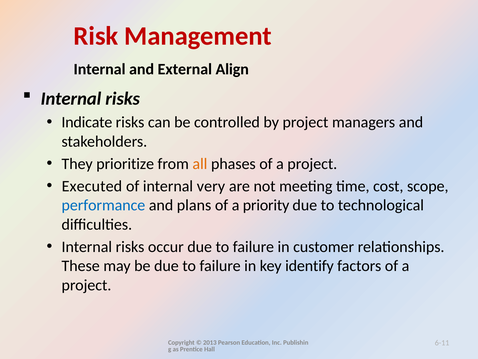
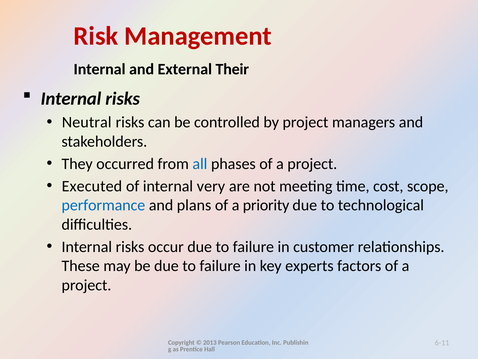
Align: Align -> Their (232, 69)
Indicate: Indicate -> Neutral (87, 122)
prioritize: prioritize -> occurred (125, 164)
all colour: orange -> blue (200, 164)
identify: identify -> experts (309, 266)
